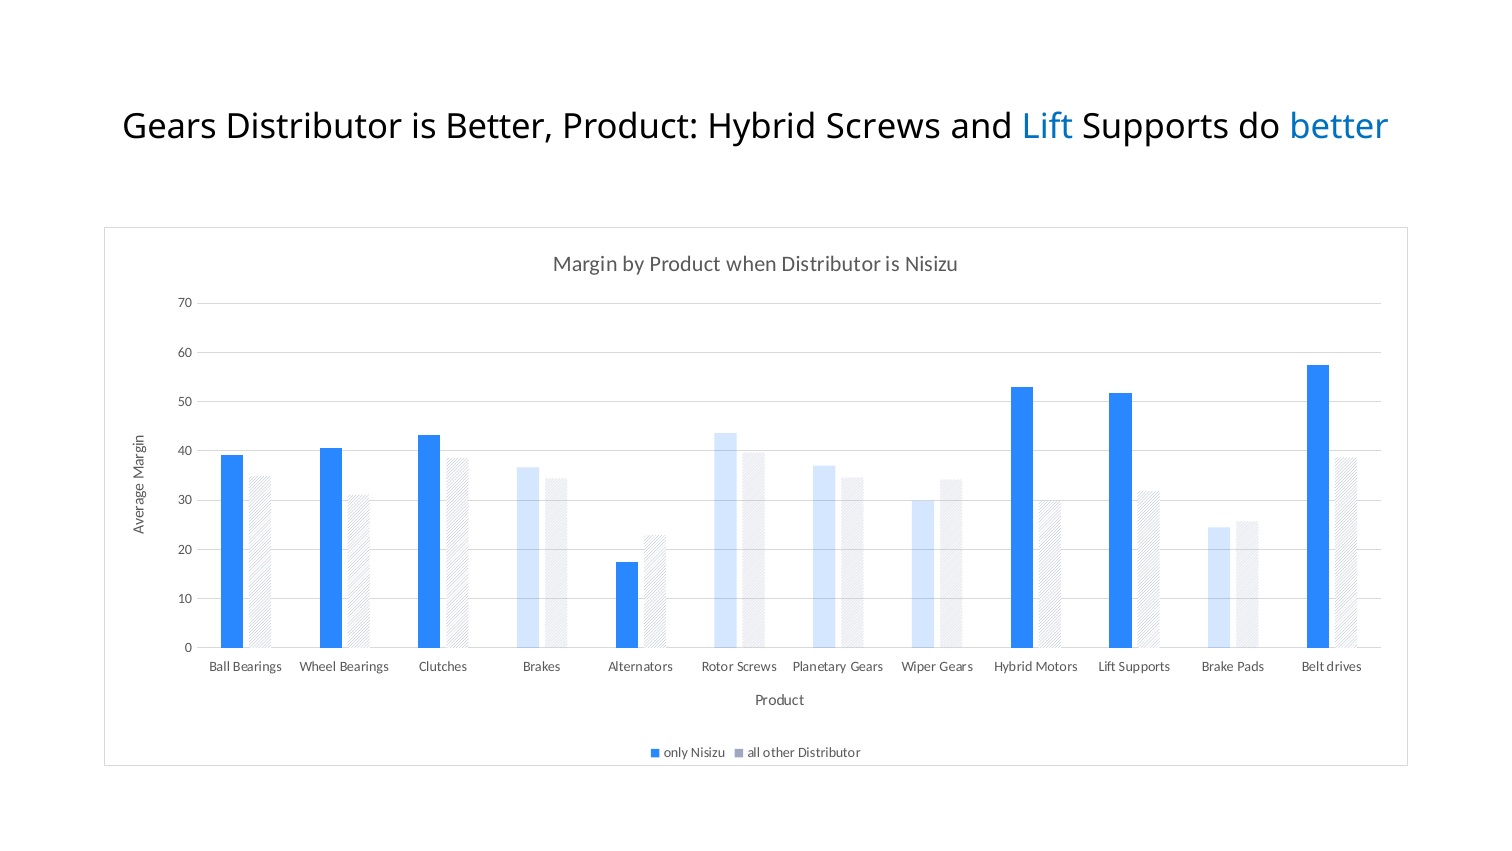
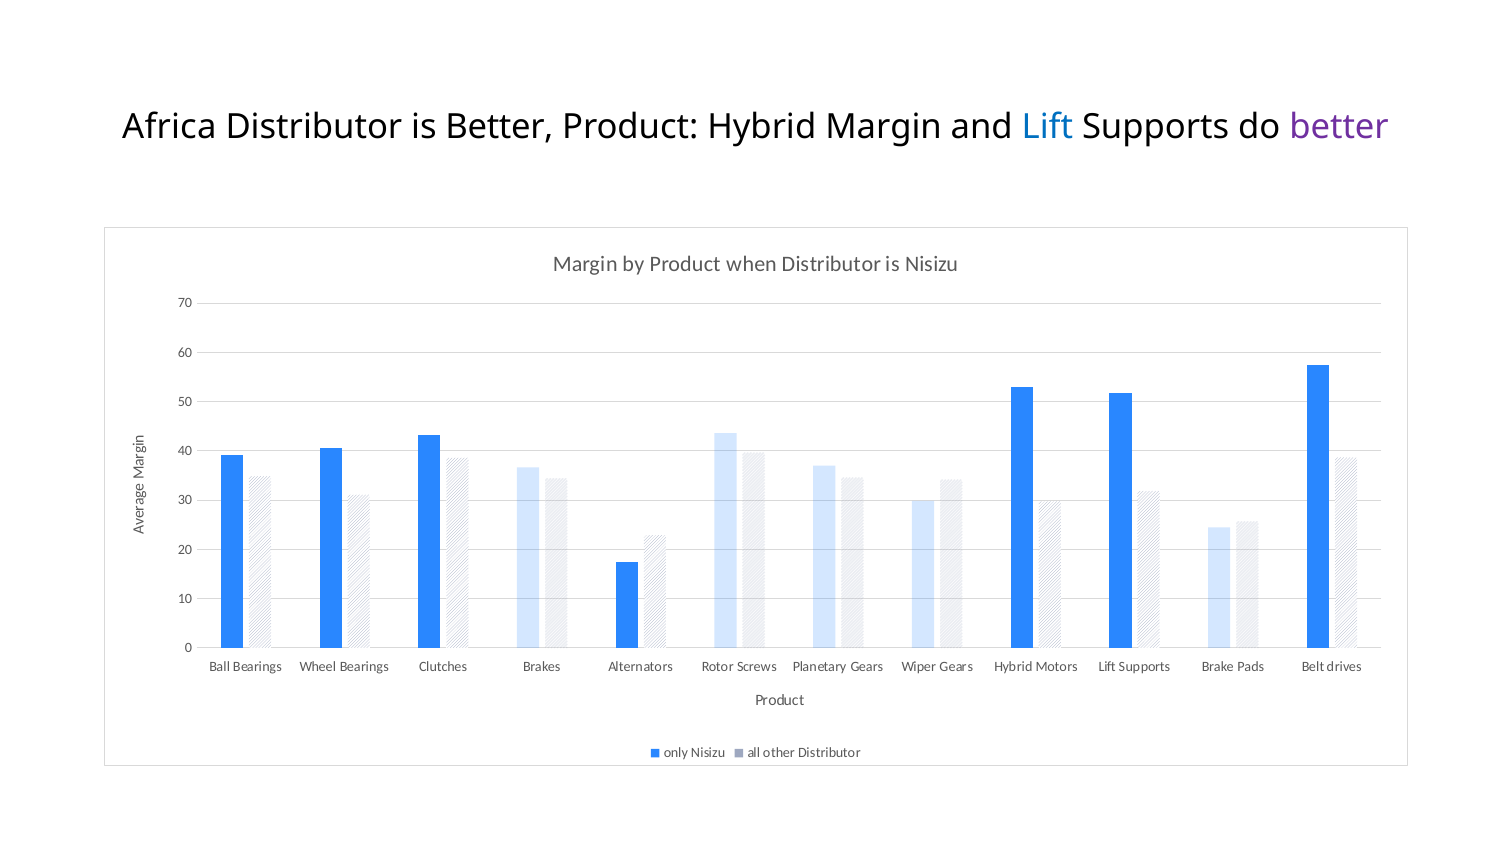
Gears: Gears -> Africa (169, 127)
Hybrid Screws: Screws -> Margin (884, 127)
better colour: blue -> purple (1339, 127)
